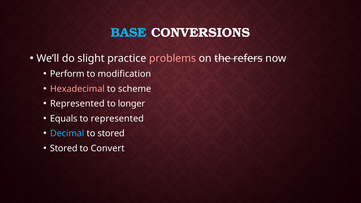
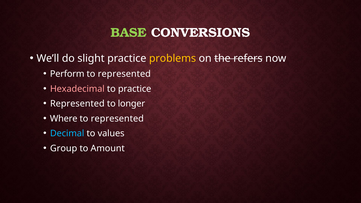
BASE colour: light blue -> light green (129, 33)
problems colour: pink -> yellow (173, 58)
modification: modification -> represented (124, 74)
to scheme: scheme -> practice (135, 89)
Equals: Equals -> Where (64, 119)
to stored: stored -> values (111, 134)
Stored: Stored -> Group (64, 148)
Convert: Convert -> Amount (108, 148)
